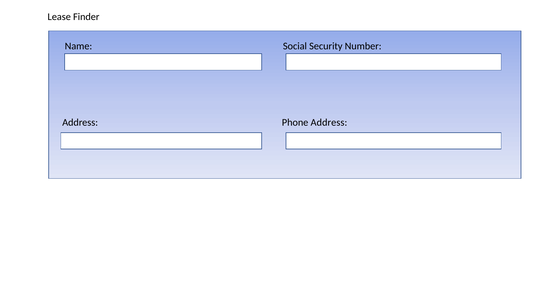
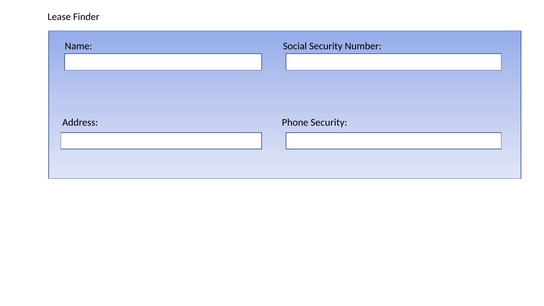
Phone Address: Address -> Security (329, 122)
